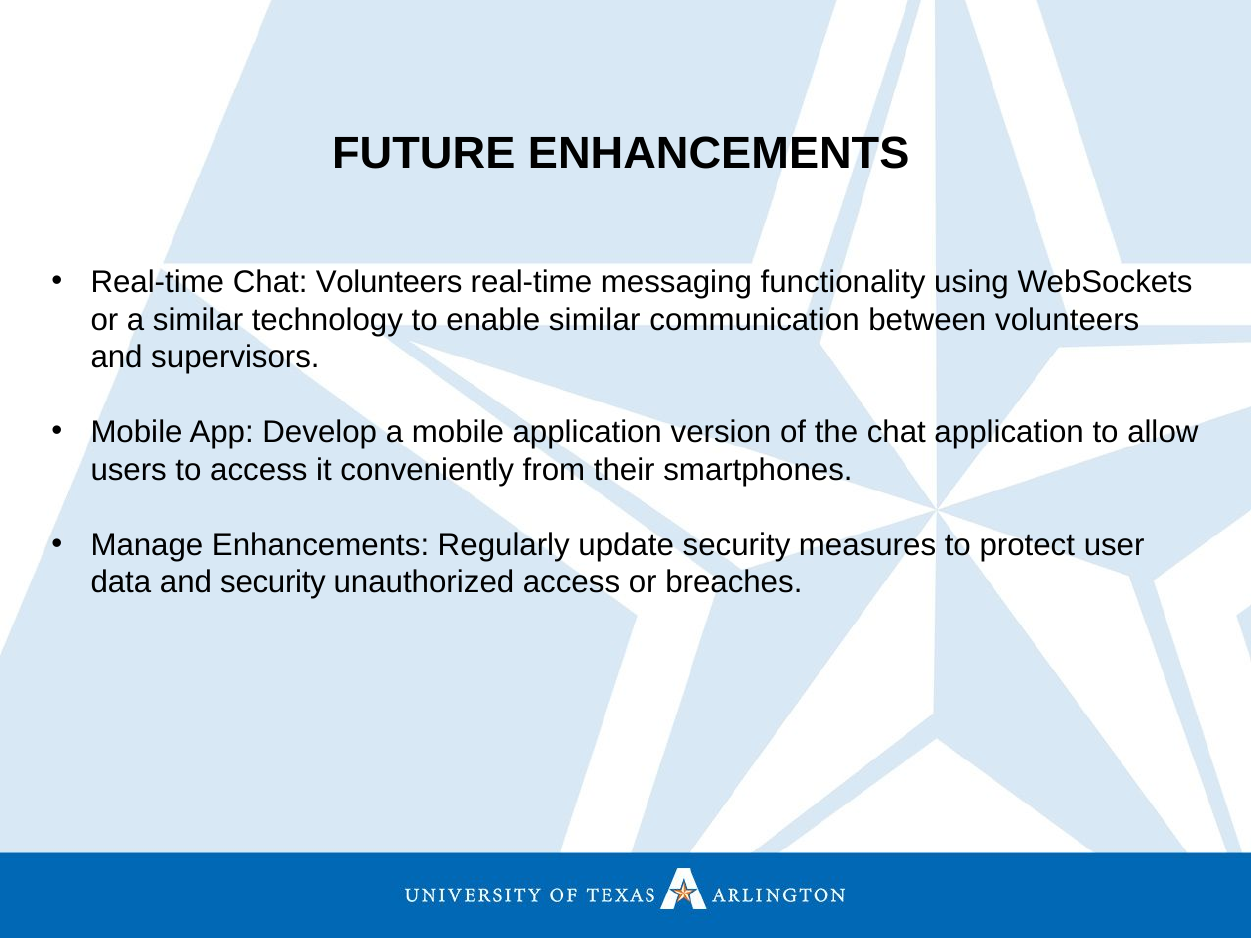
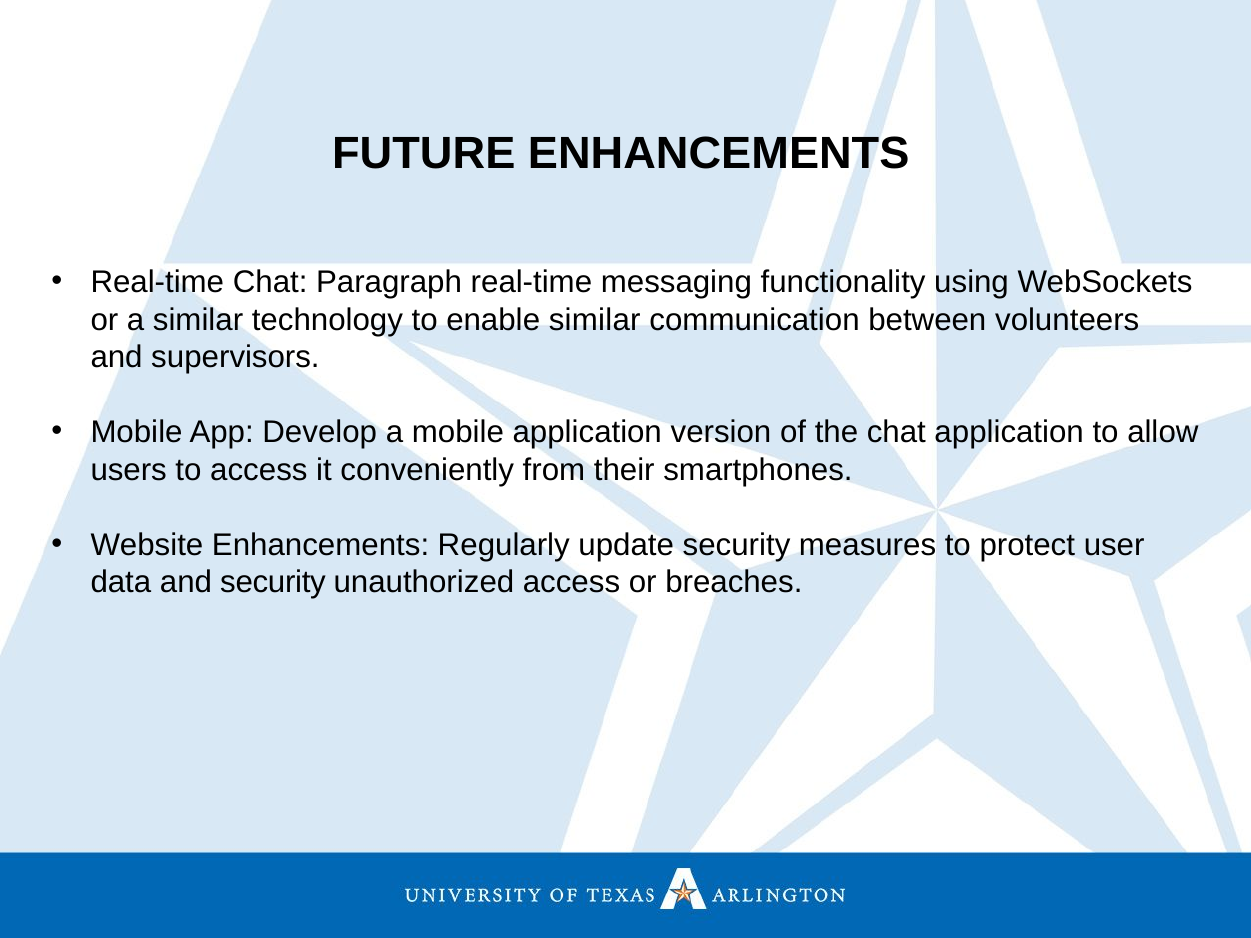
Chat Volunteers: Volunteers -> Paragraph (389, 282)
Manage: Manage -> Website (147, 545)
